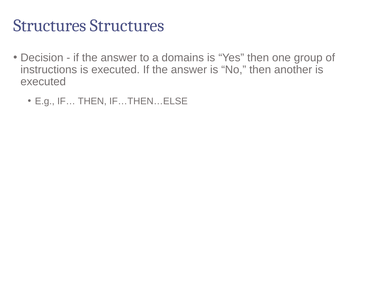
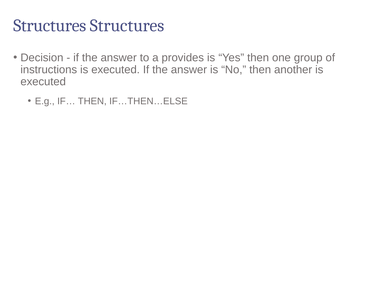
domains: domains -> provides (183, 58)
